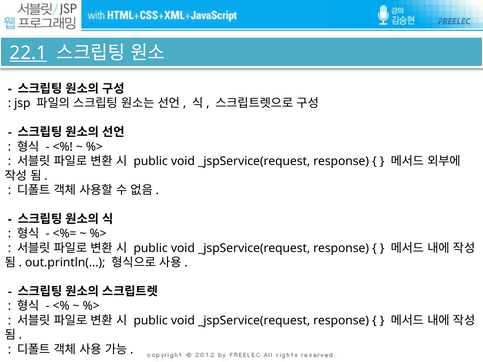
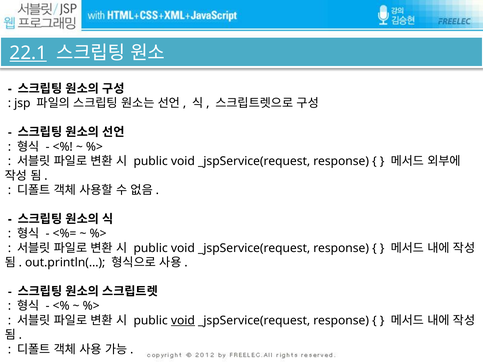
void underline: none -> present (183, 321)
